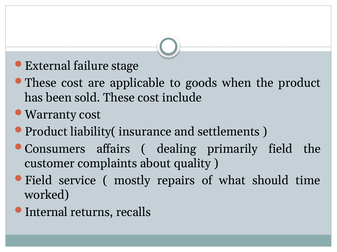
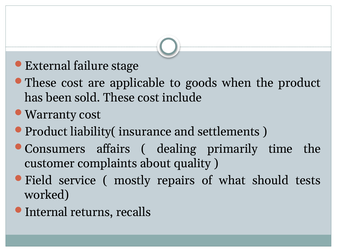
primarily field: field -> time (281, 149)
time: time -> tests (308, 181)
